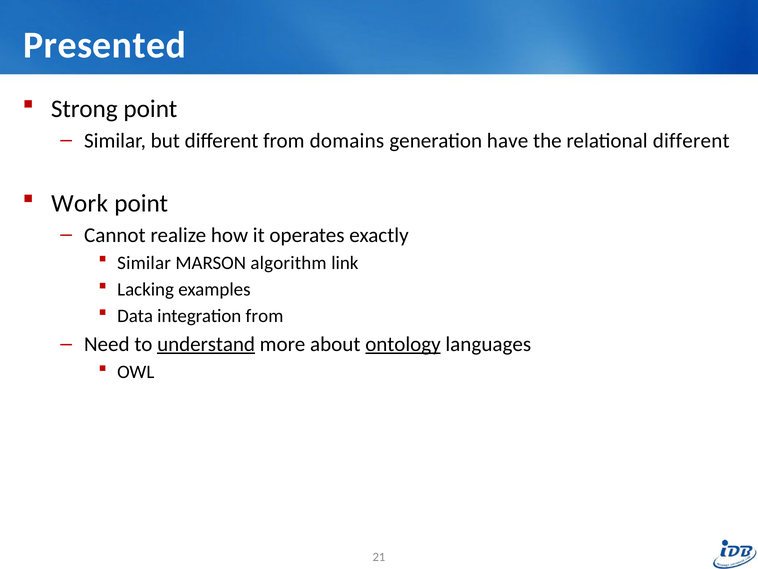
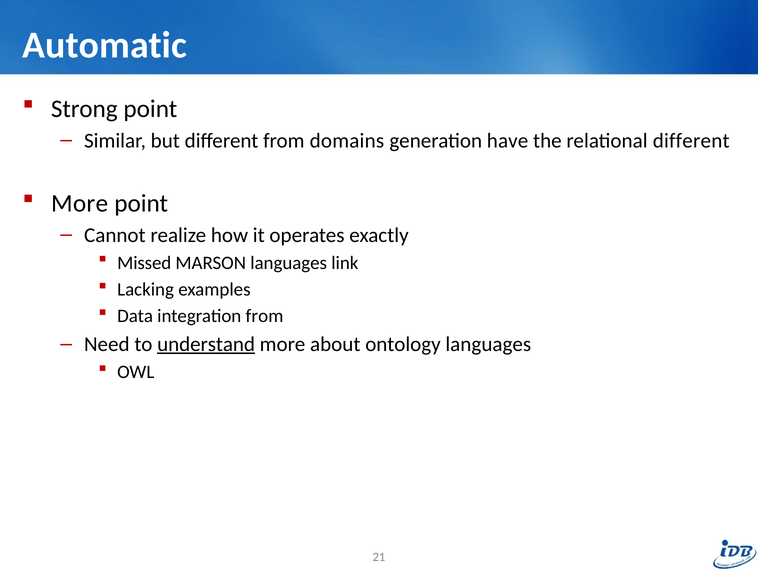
Presented: Presented -> Automatic (105, 45)
Work: Work -> More (80, 203)
Similar: Similar -> Missed (144, 263)
MARSON algorithm: algorithm -> languages (289, 263)
ontology underline: present -> none (403, 344)
